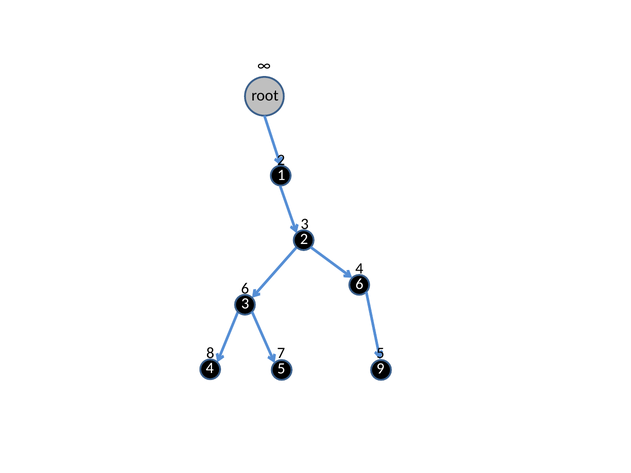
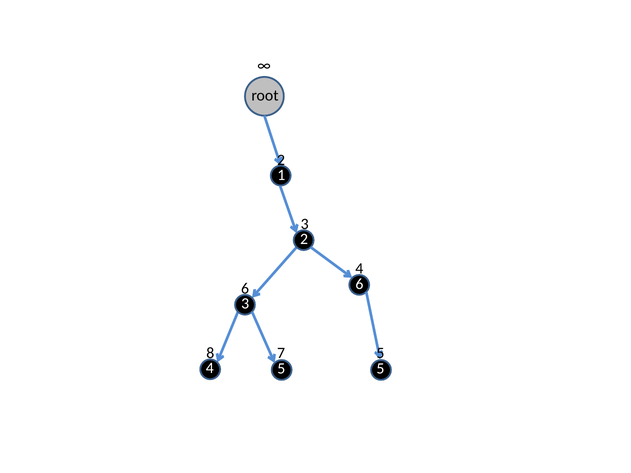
9: 9 -> 5 (380, 369)
